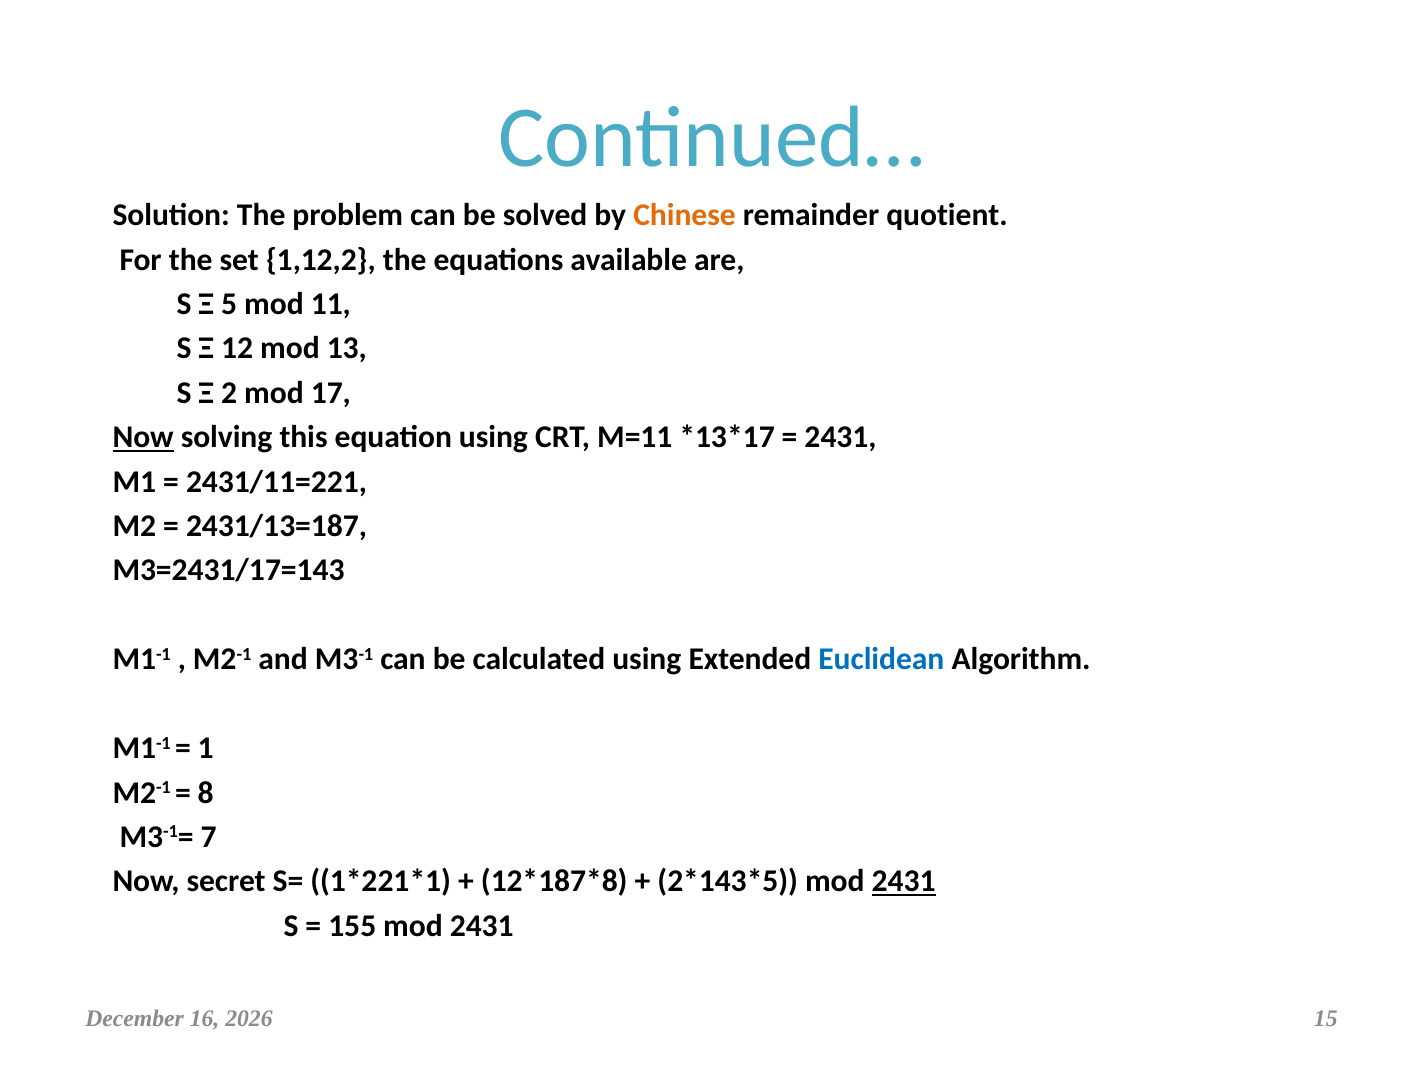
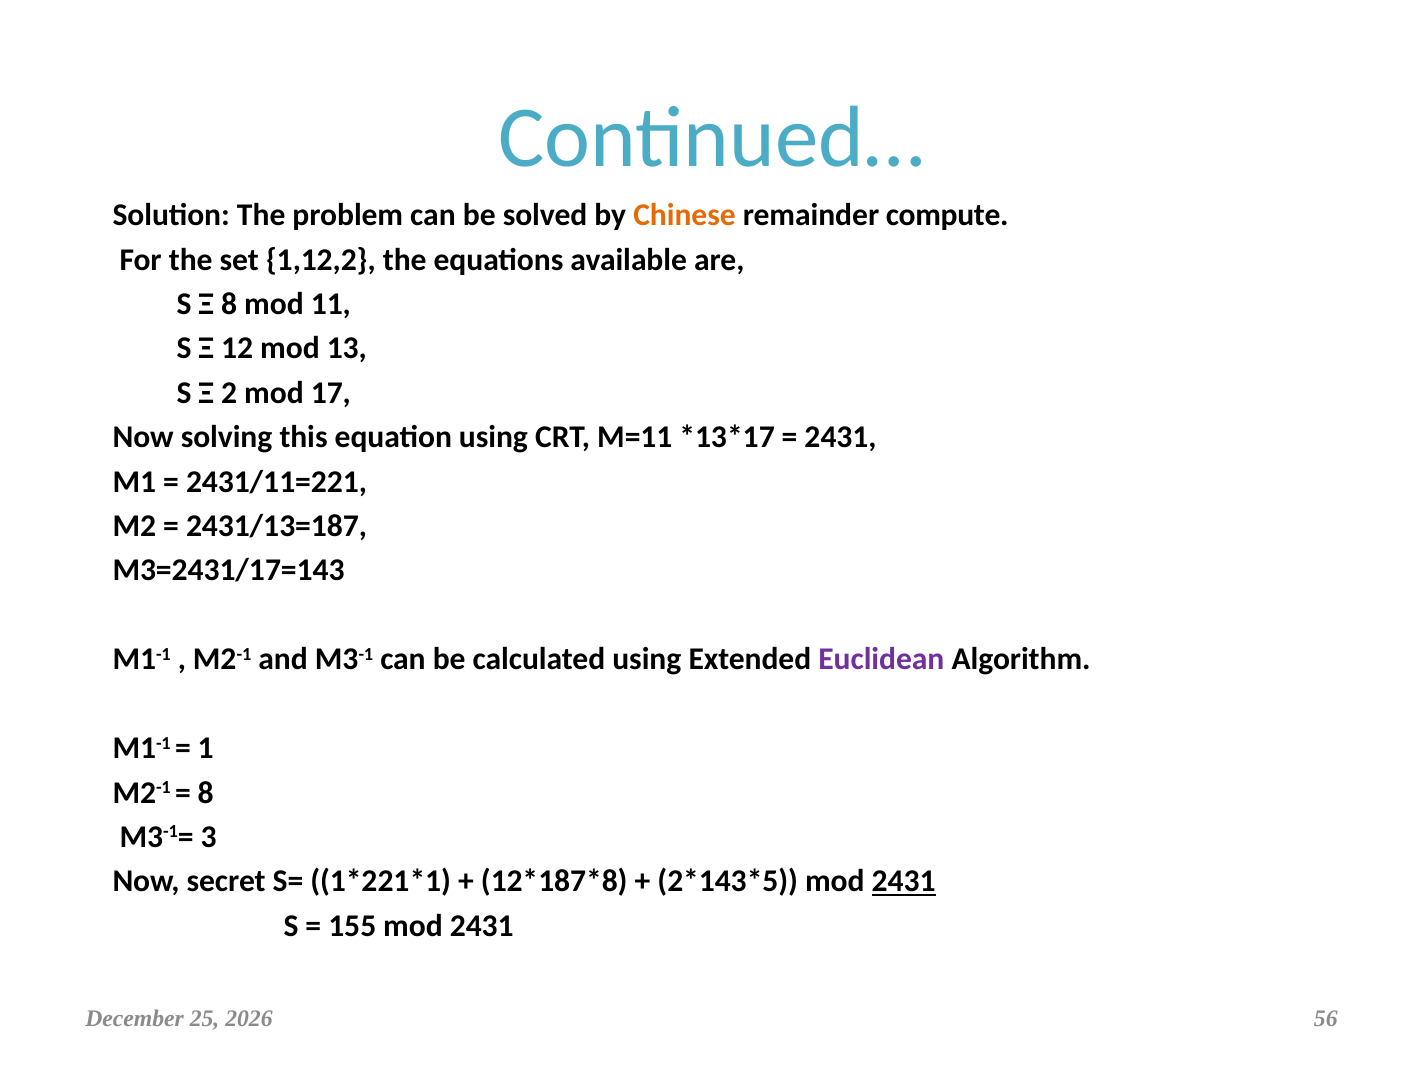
quotient: quotient -> compute (947, 215)
Ξ 5: 5 -> 8 (229, 304)
Now underline: present -> none (143, 437)
Euclidean colour: blue -> purple (881, 660)
7: 7 -> 3 (209, 837)
16: 16 -> 25 (205, 1019)
15: 15 -> 56 (1326, 1019)
